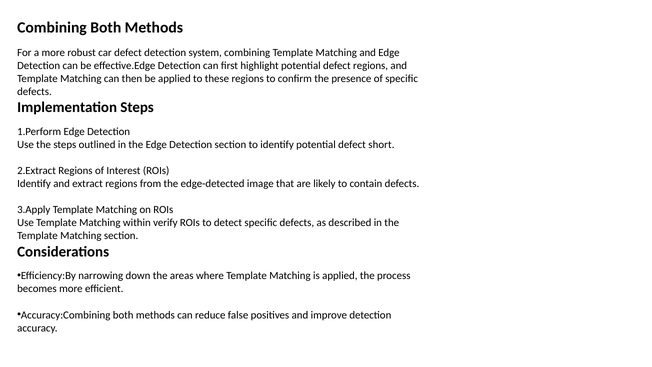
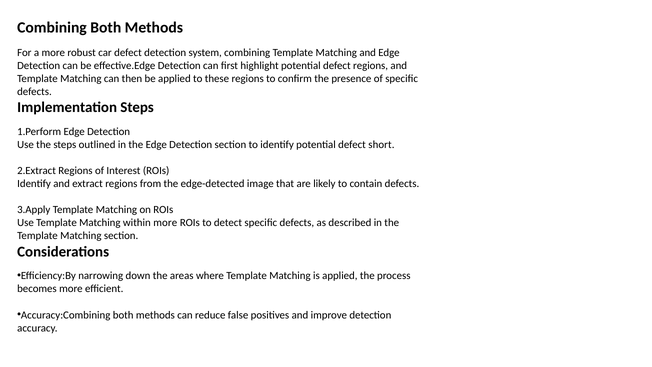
within verify: verify -> more (165, 223)
